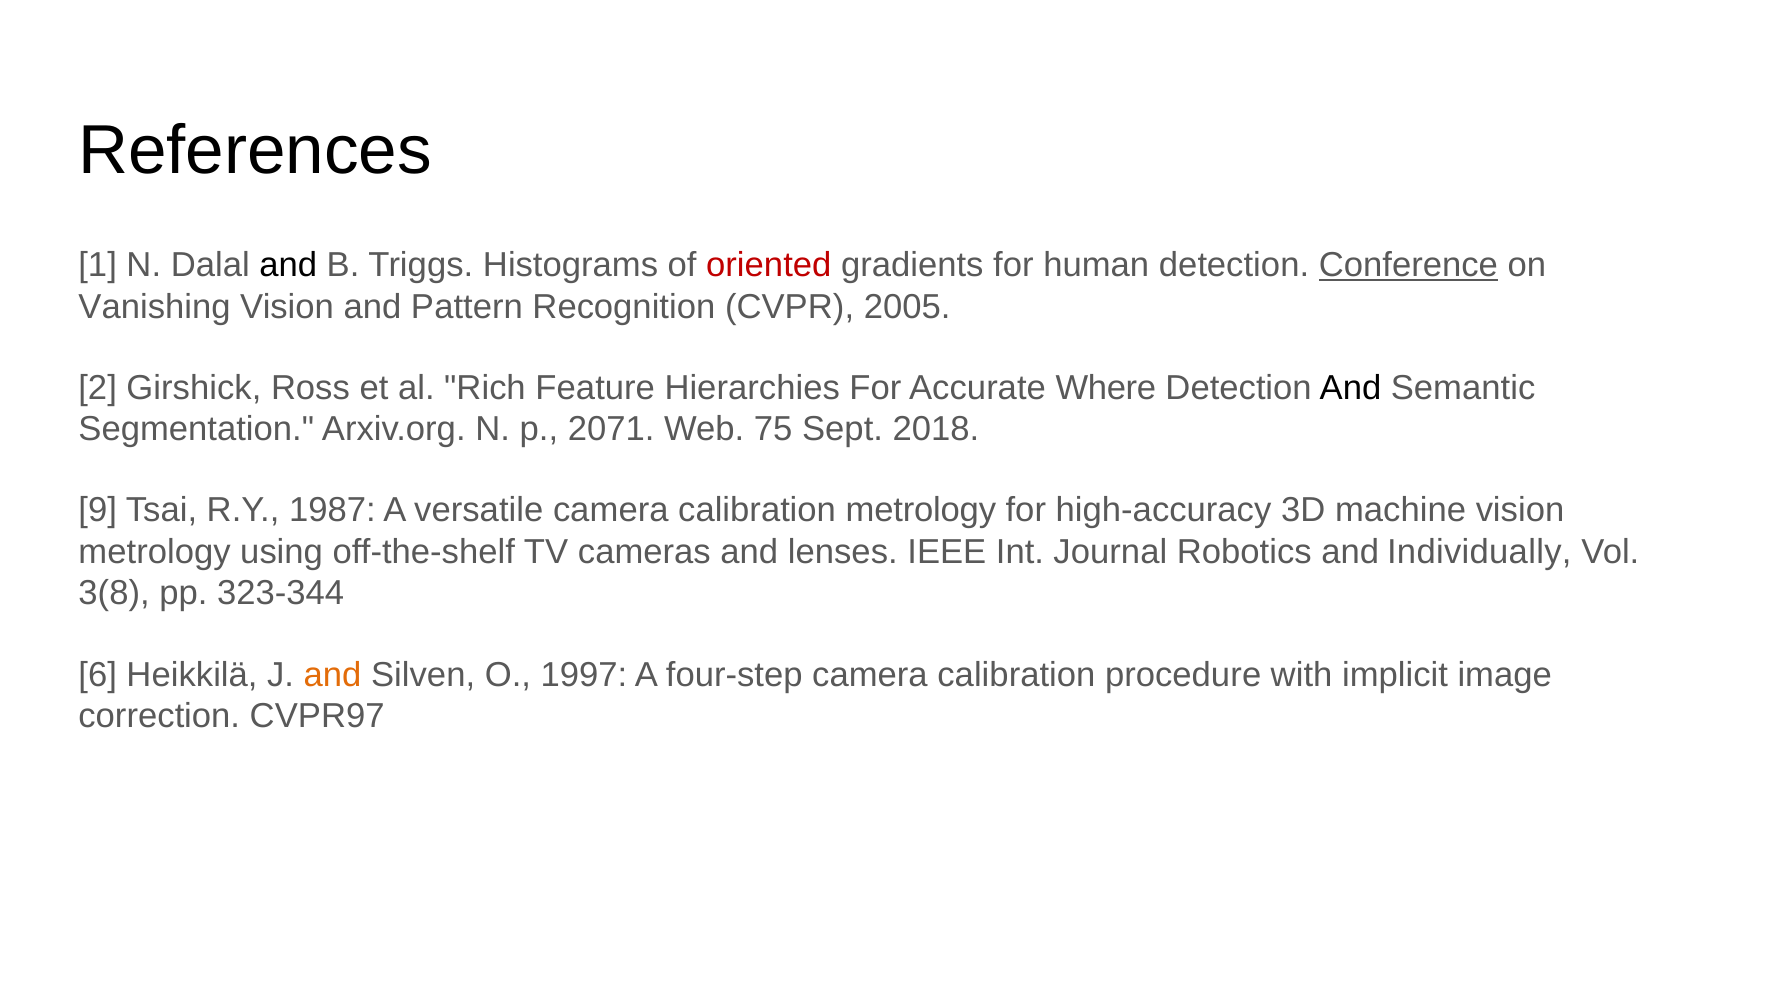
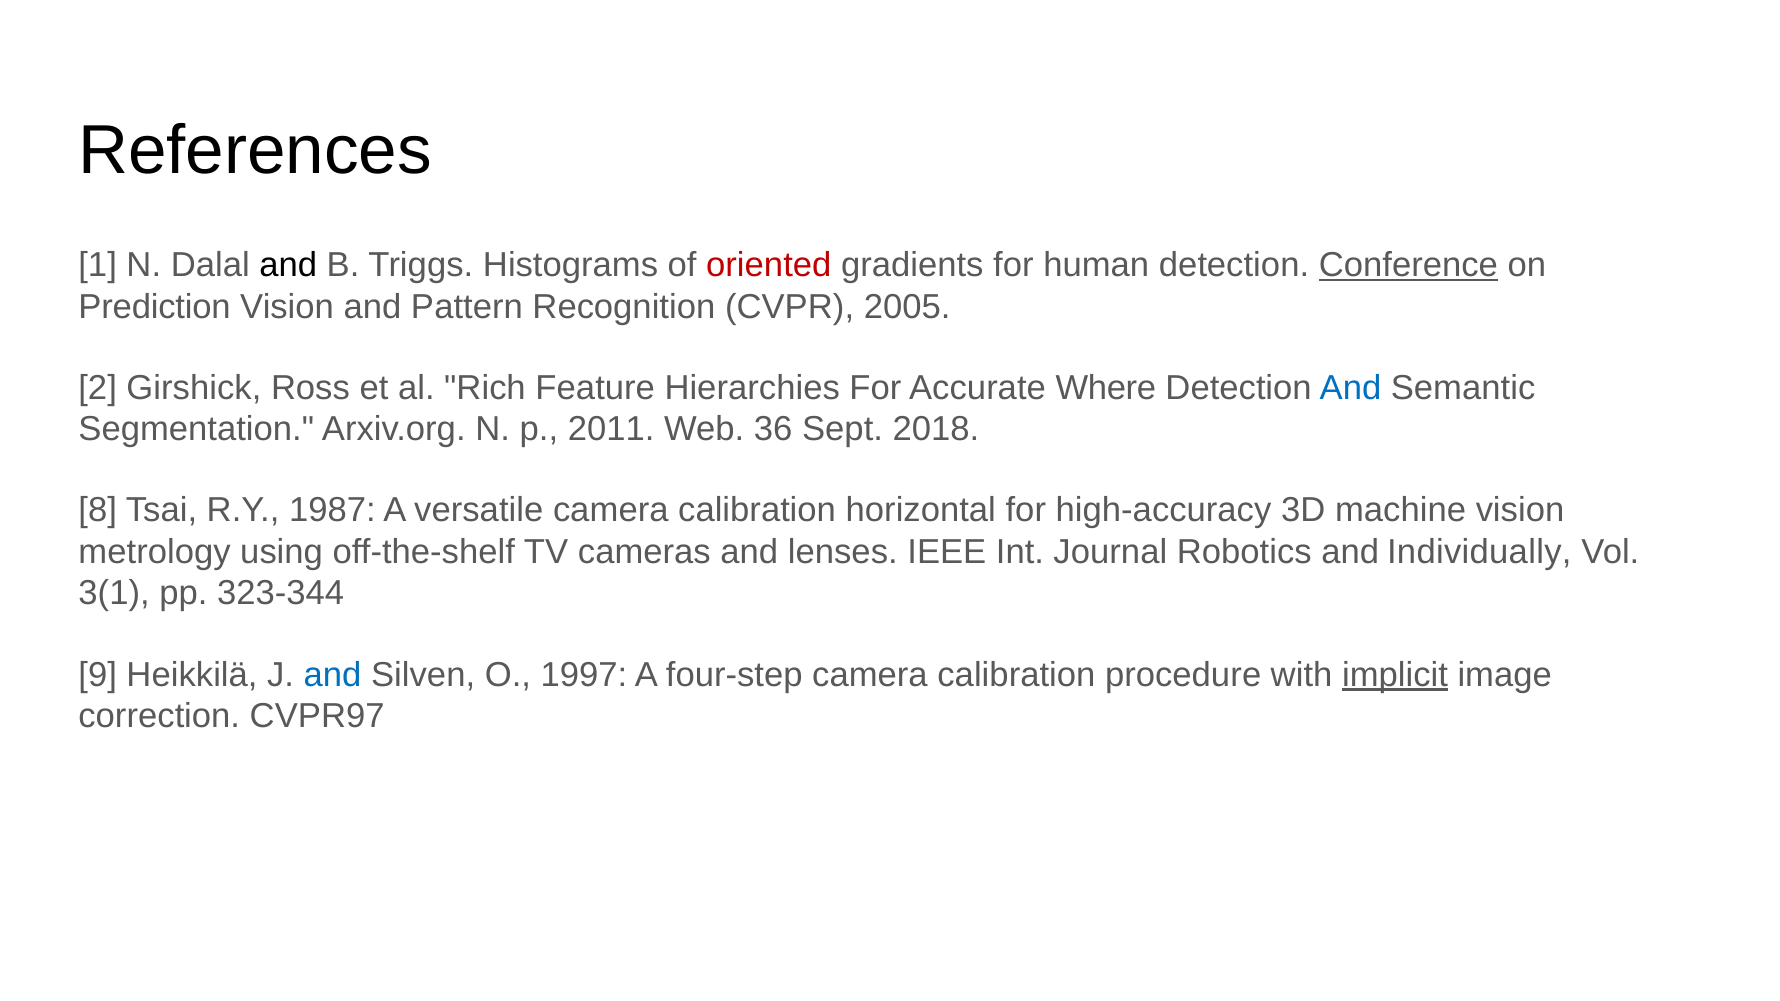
Vanishing: Vanishing -> Prediction (155, 307)
And colour: black -> blue (1350, 388)
2071: 2071 -> 2011 (611, 430)
75: 75 -> 36 (773, 430)
9: 9 -> 8 (98, 511)
calibration metrology: metrology -> horizontal (921, 511)
3(8: 3(8 -> 3(1 (114, 594)
6: 6 -> 9 (98, 675)
and colour: orange -> blue (332, 675)
implicit underline: none -> present (1395, 675)
